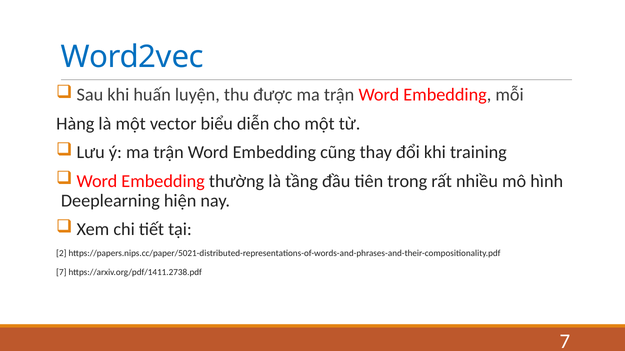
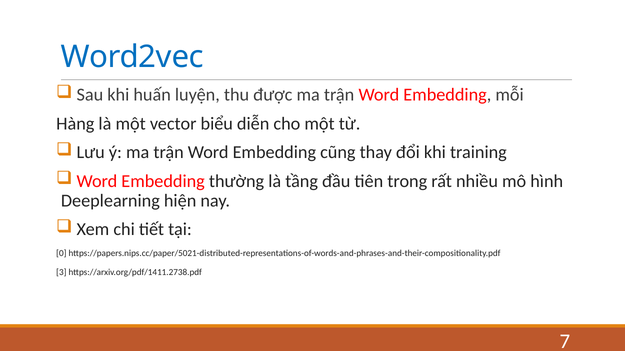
2: 2 -> 0 (61, 254)
7: 7 -> 3 (61, 273)
